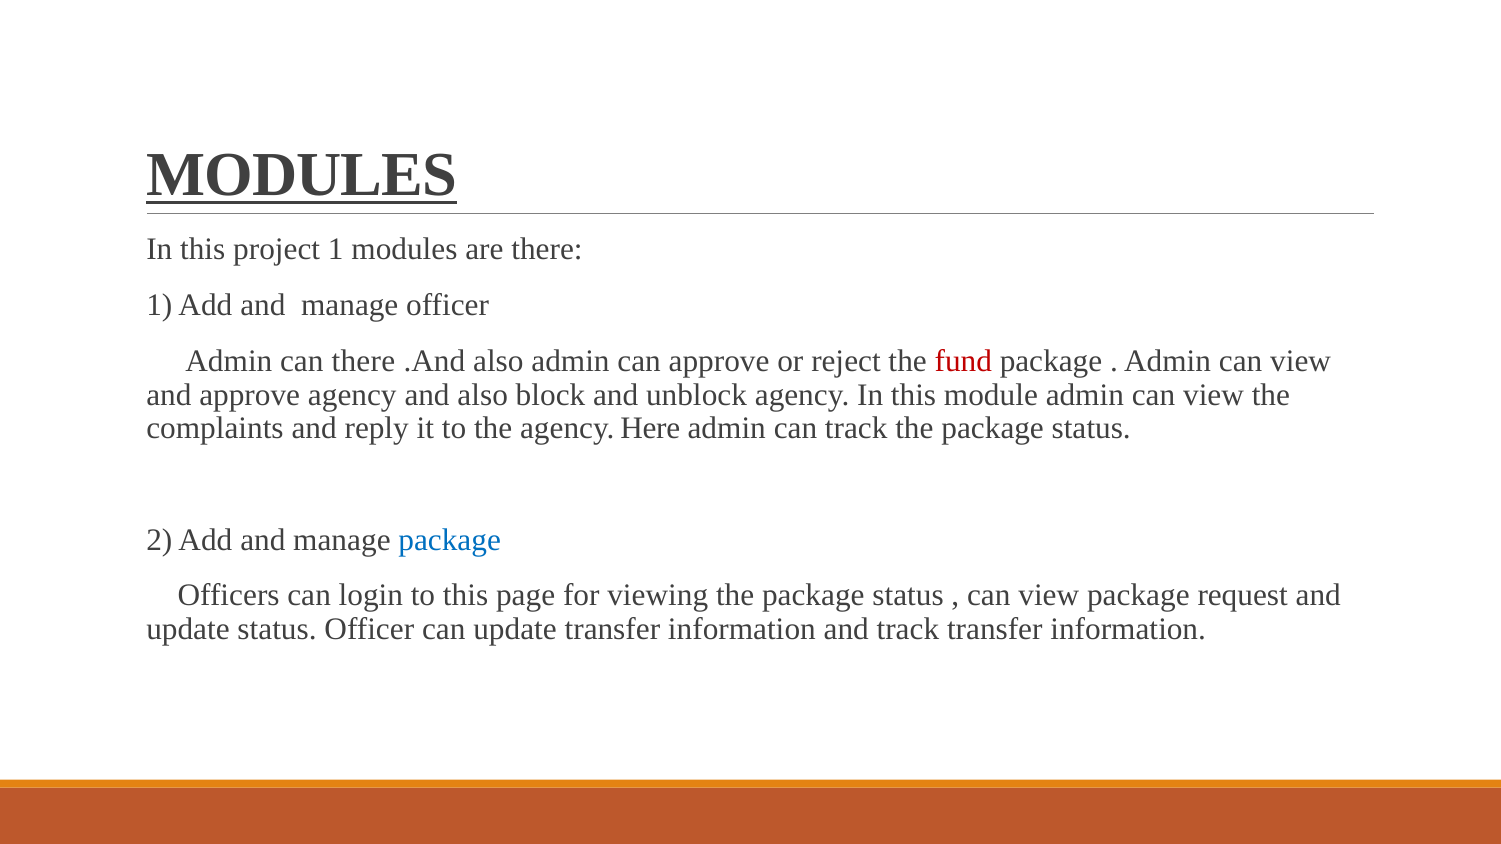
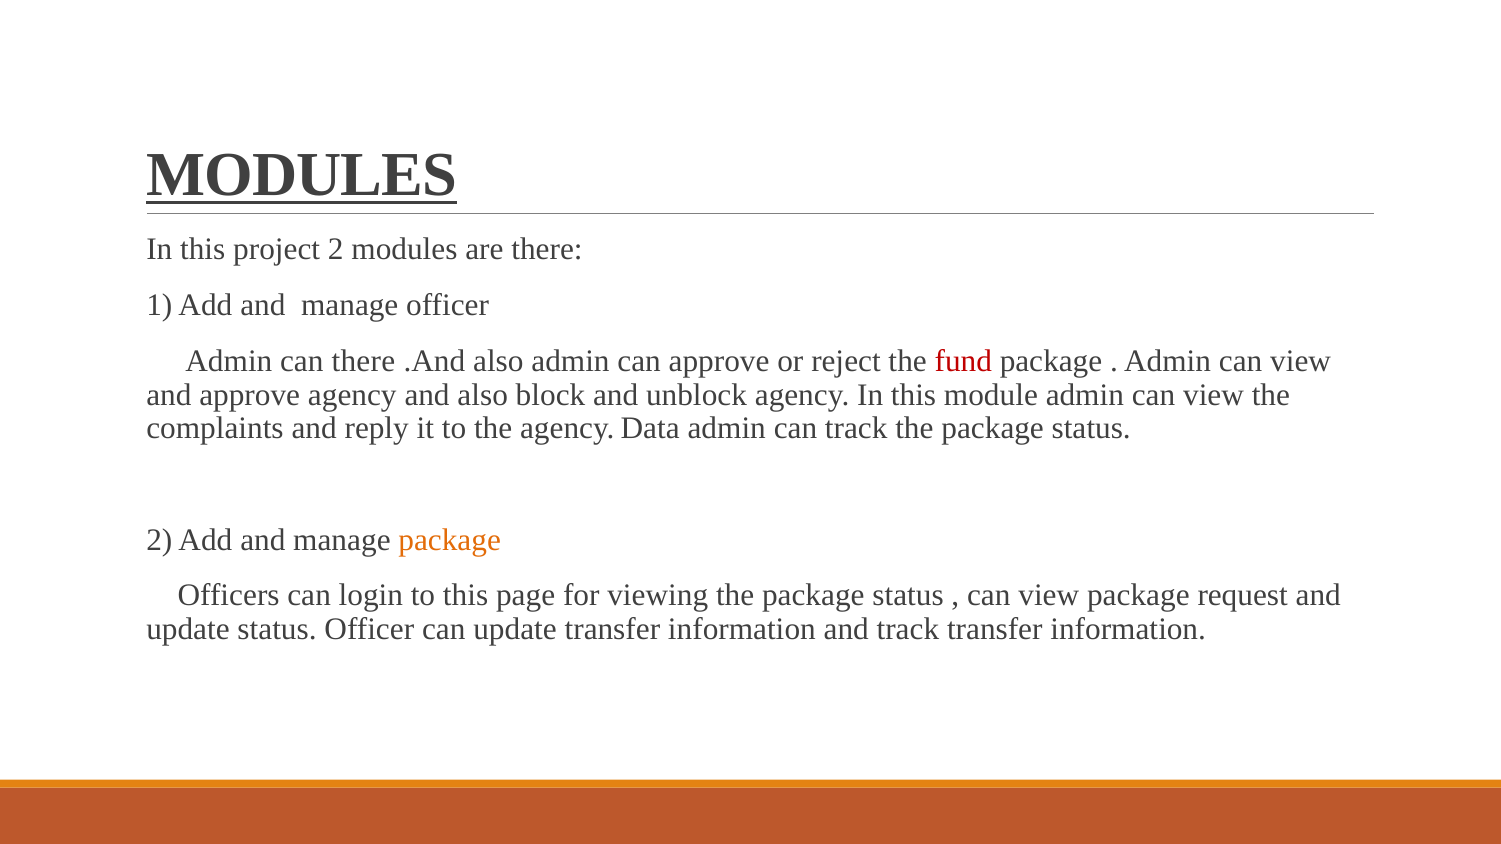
project 1: 1 -> 2 (336, 250)
Here: Here -> Data (650, 429)
package colour: blue -> orange (450, 540)
